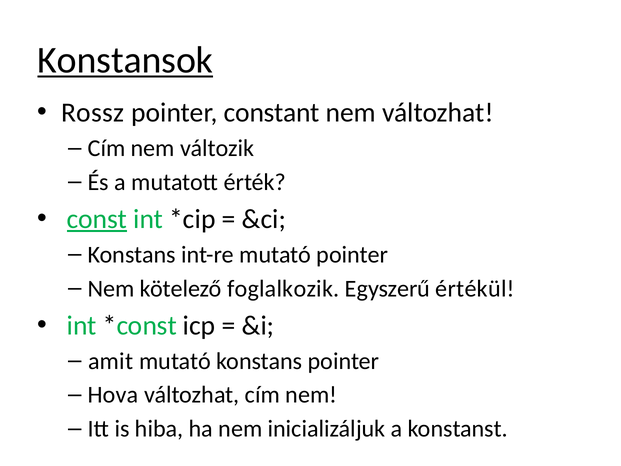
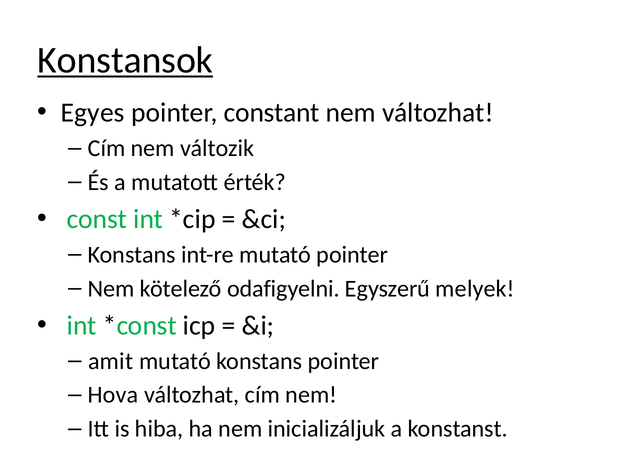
Rossz: Rossz -> Egyes (93, 113)
const underline: present -> none (97, 219)
foglalkozik: foglalkozik -> odafigyelni (283, 288)
értékül: értékül -> melyek (475, 288)
